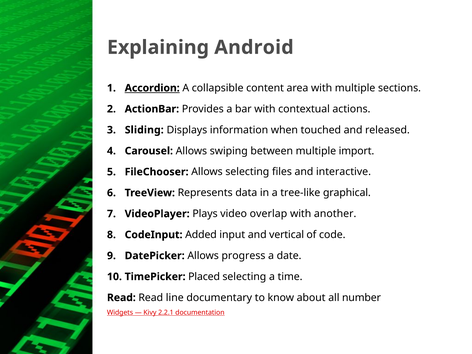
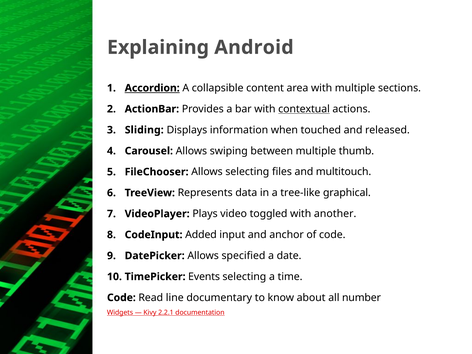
contextual underline: none -> present (304, 109)
import: import -> thumb (356, 151)
interactive: interactive -> multitouch (344, 172)
overlap: overlap -> toggled (269, 214)
vertical: vertical -> anchor (287, 235)
progress: progress -> specified (243, 256)
Placed: Placed -> Events (204, 277)
Read: Read -> Code (121, 298)
